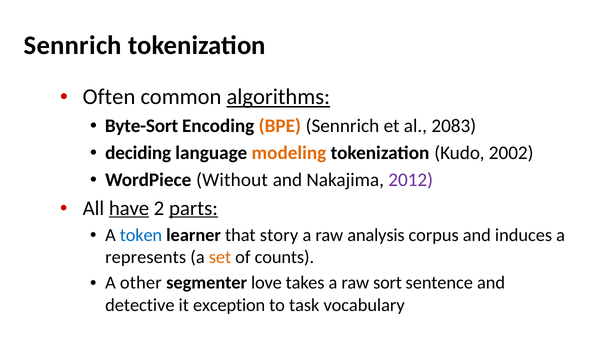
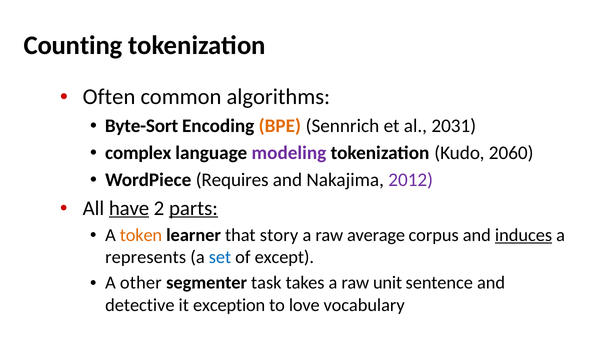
Sennrich: Sennrich -> Counting (73, 45)
algorithms underline: present -> none (278, 97)
2083: 2083 -> 2031 (454, 126)
deciding: deciding -> complex (138, 153)
modeling colour: orange -> purple (289, 153)
2002: 2002 -> 2060 (511, 153)
Without: Without -> Requires (232, 180)
token colour: blue -> orange (141, 235)
analysis: analysis -> average (376, 235)
induces underline: none -> present (524, 235)
set colour: orange -> blue (220, 257)
counts: counts -> except (284, 257)
love: love -> task (266, 283)
sort: sort -> unit (388, 283)
task: task -> love (304, 305)
